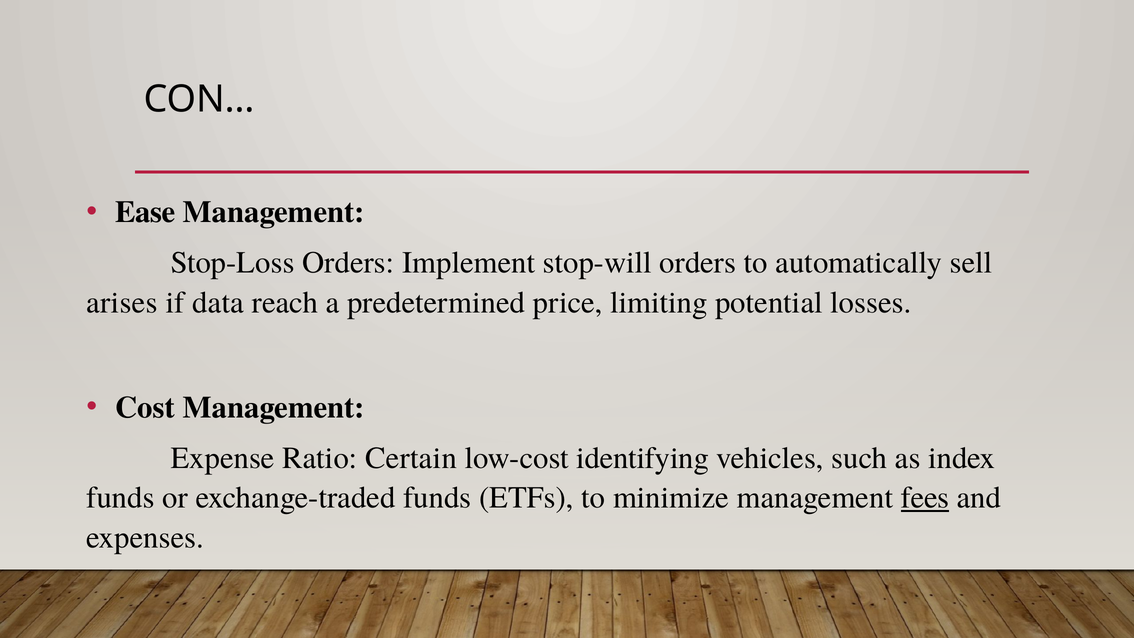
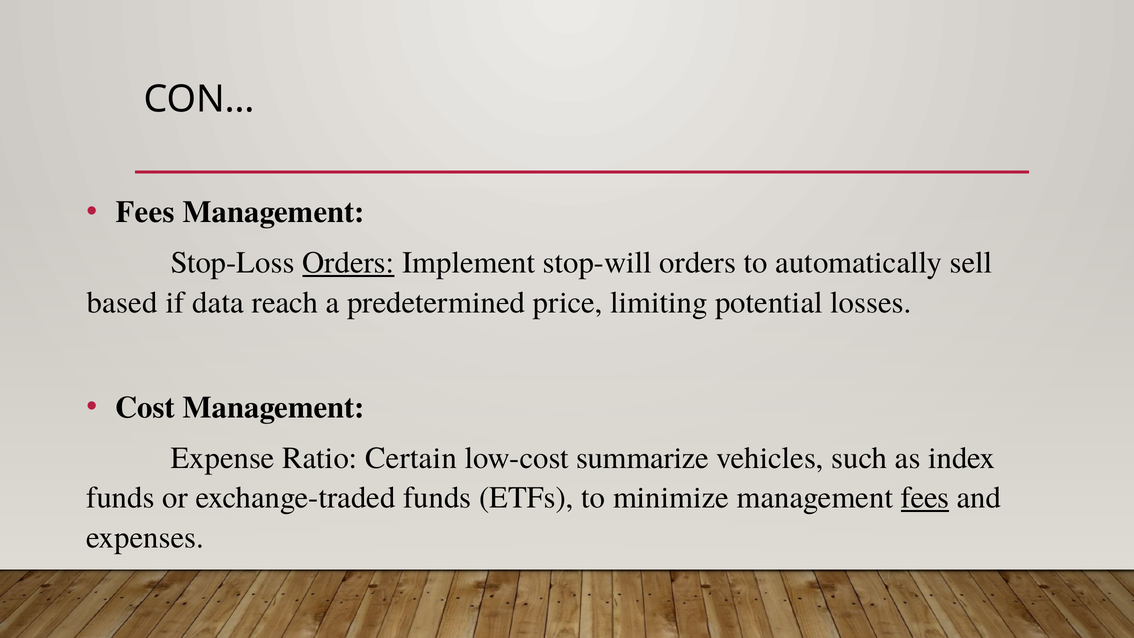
Ease: Ease -> Fees (145, 212)
Orders underline: none -> present (348, 263)
arises: arises -> based (122, 302)
identifying: identifying -> summarize (643, 458)
